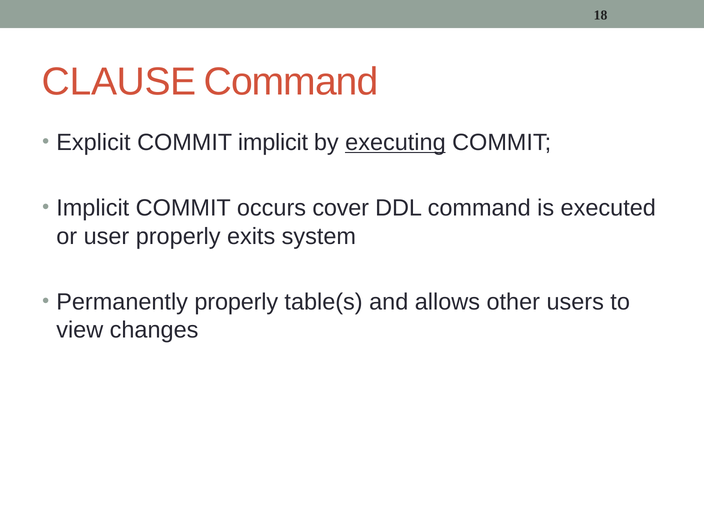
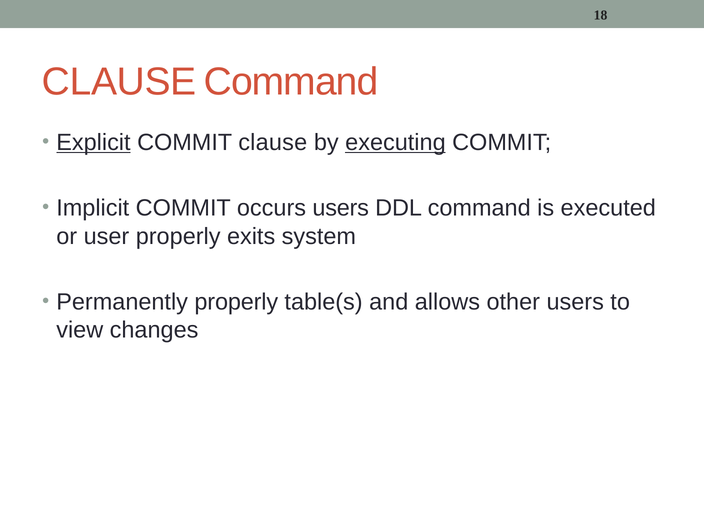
Explicit underline: none -> present (93, 142)
COMMIT implicit: implicit -> clause (273, 142)
occurs cover: cover -> users (341, 208)
